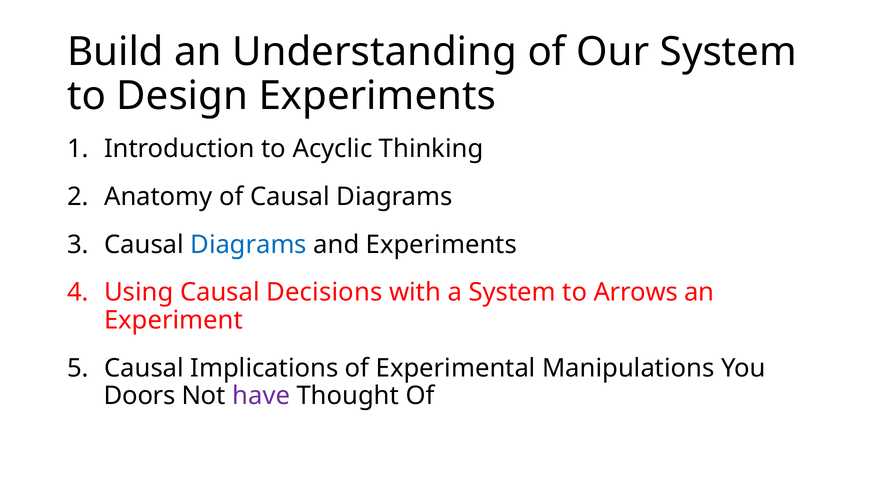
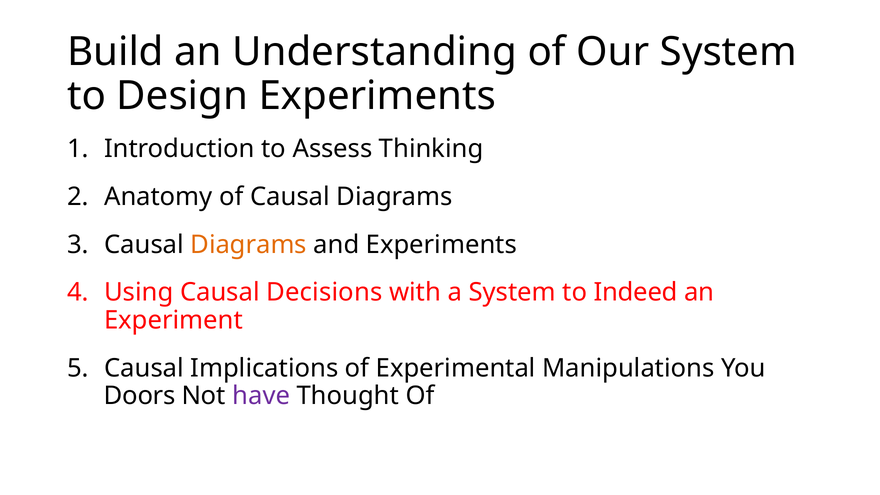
Acyclic: Acyclic -> Assess (333, 149)
Diagrams colour: blue -> orange (249, 245)
Arrows: Arrows -> Indeed (636, 292)
